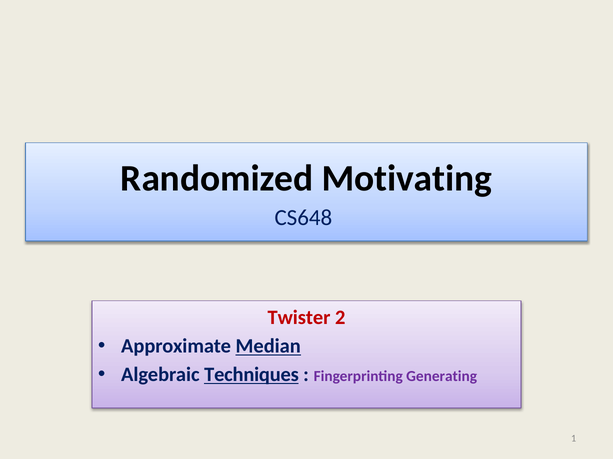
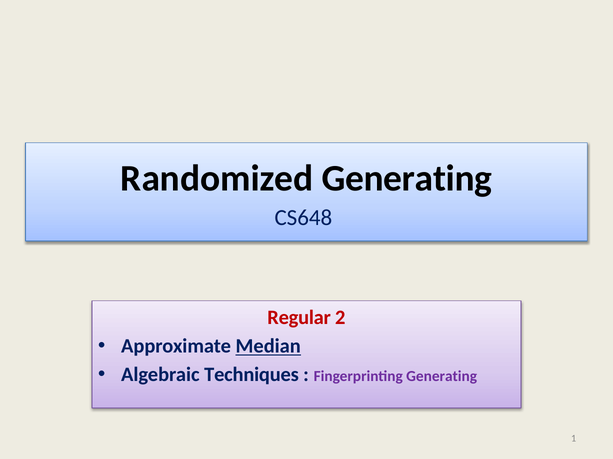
Randomized Motivating: Motivating -> Generating (407, 178)
Twister: Twister -> Regular (299, 318)
Techniques underline: present -> none (251, 375)
